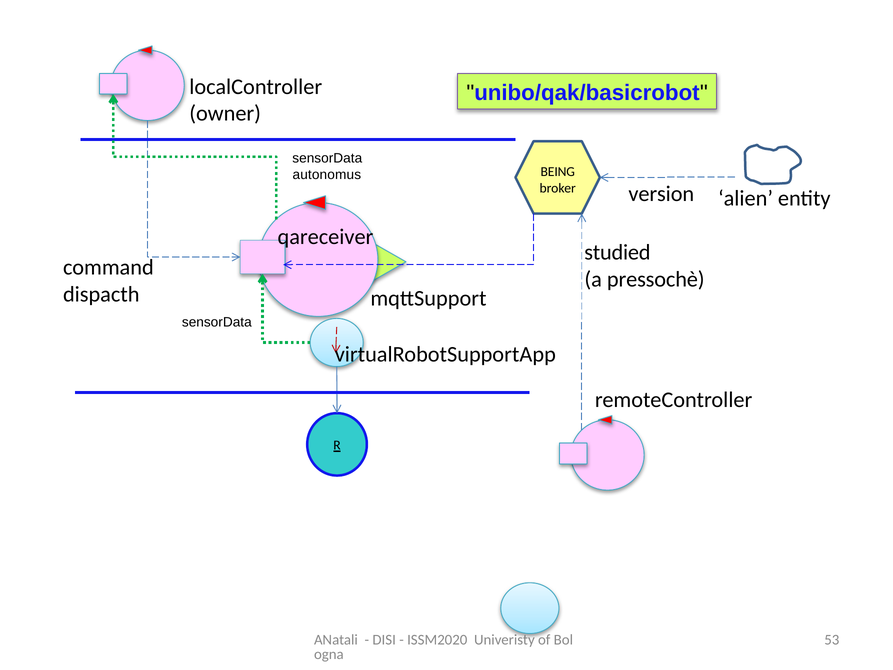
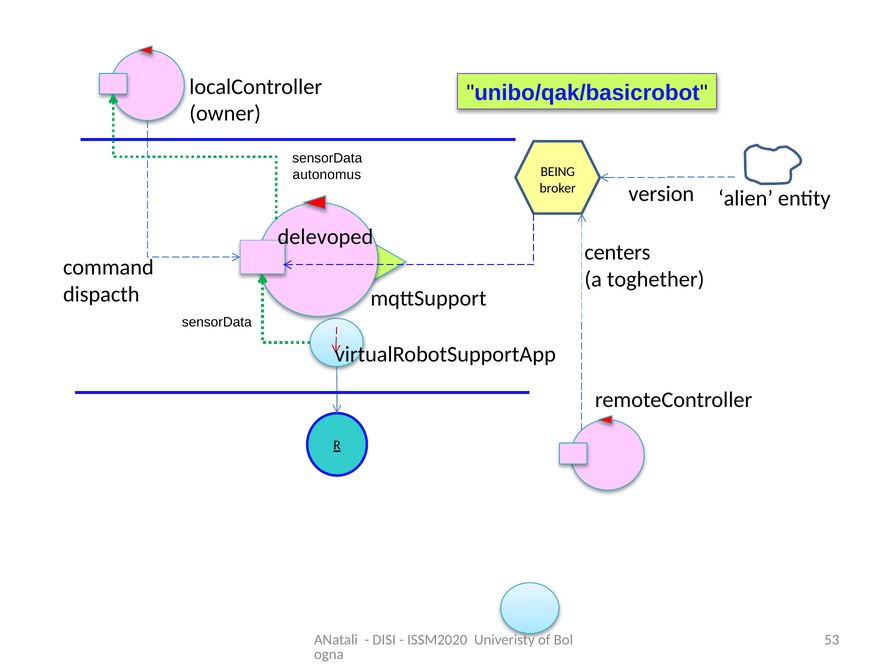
qareceiver: qareceiver -> delevoped (325, 237)
studied: studied -> centers (617, 252)
pressochè: pressochè -> toghether (656, 279)
